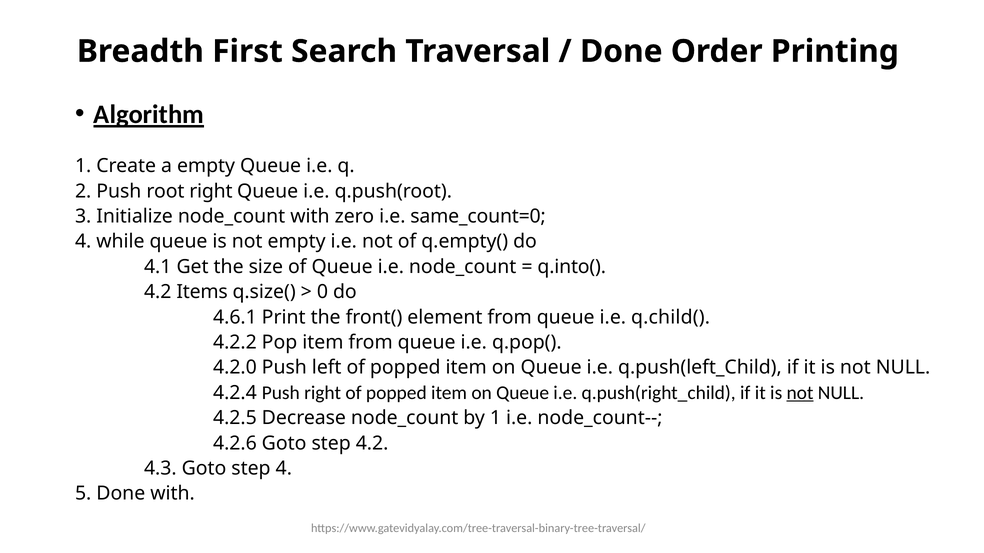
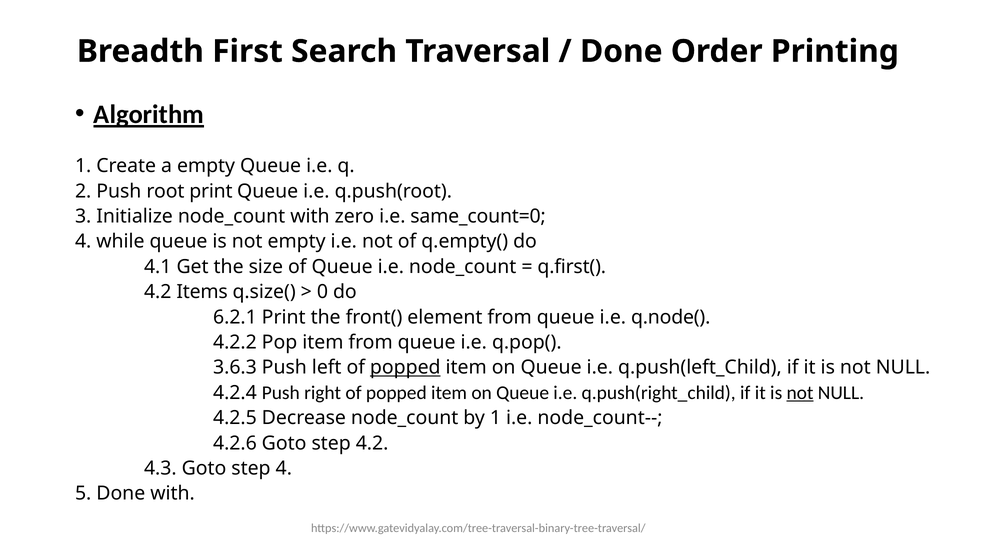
root right: right -> print (211, 191)
q.into(: q.into( -> q.first( (572, 267)
4.6.1: 4.6.1 -> 6.2.1 (235, 317)
q.child(: q.child( -> q.node( (671, 317)
4.2.0: 4.2.0 -> 3.6.3 (235, 368)
popped underline: none -> present (405, 368)
